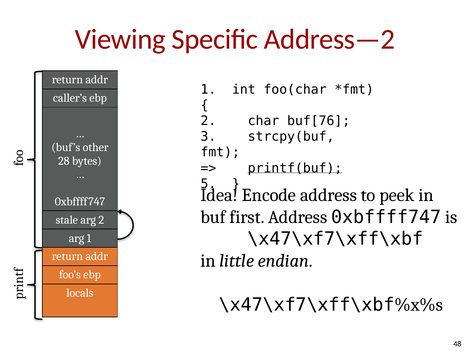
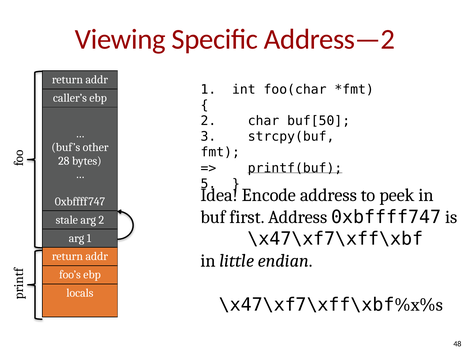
buf[76: buf[76 -> buf[50 (319, 121)
